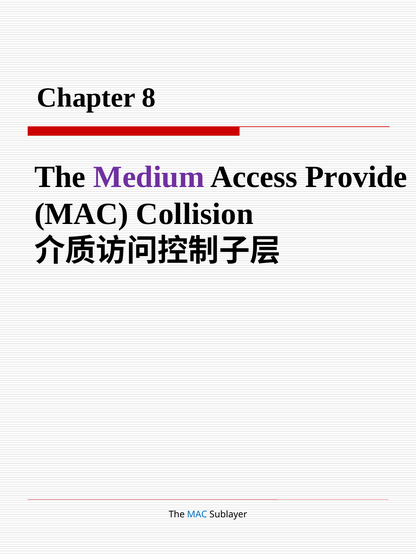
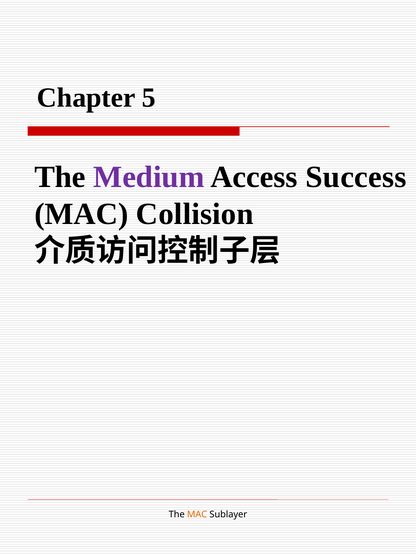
8: 8 -> 5 (149, 98)
Provide: Provide -> Success (356, 177)
MAC colour: blue -> orange (197, 514)
